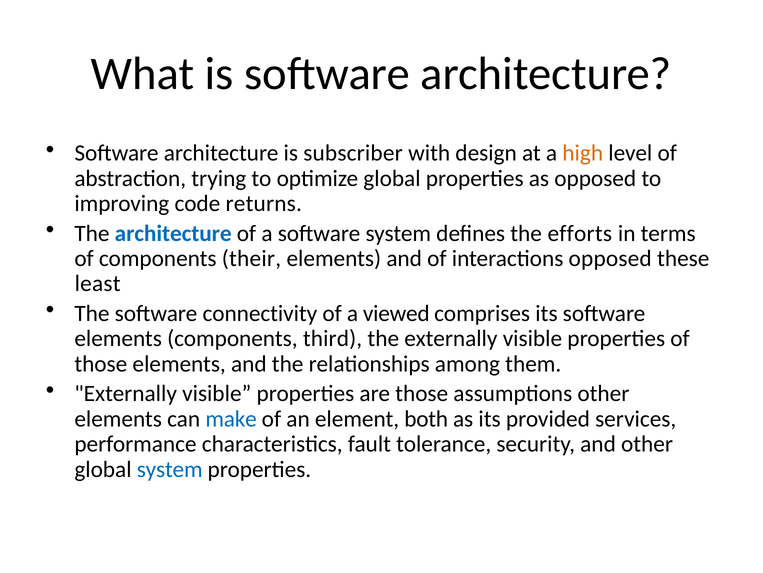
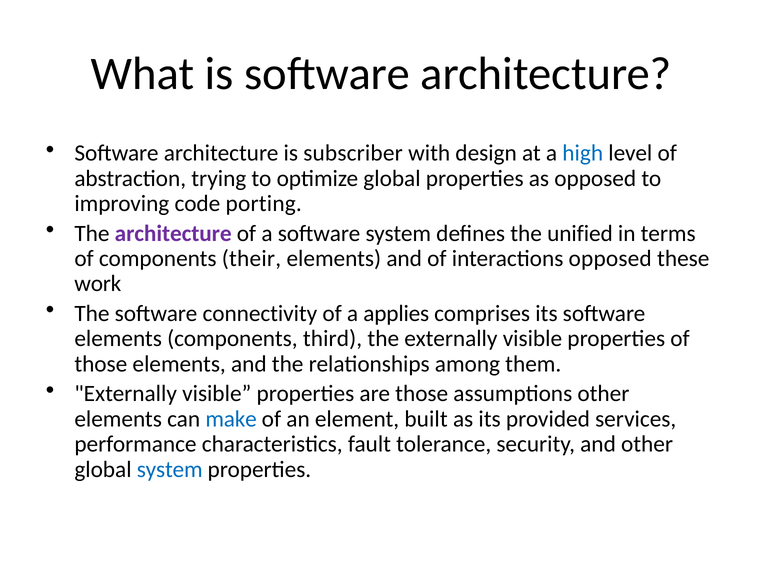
high colour: orange -> blue (583, 153)
returns: returns -> porting (264, 203)
architecture colour: blue -> purple (173, 233)
efforts: efforts -> unified (580, 233)
least: least -> work (98, 283)
viewed: viewed -> applies (396, 313)
both: both -> built (426, 418)
